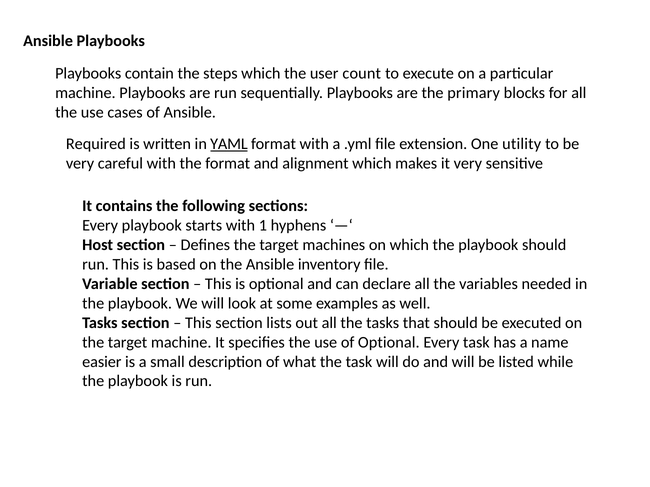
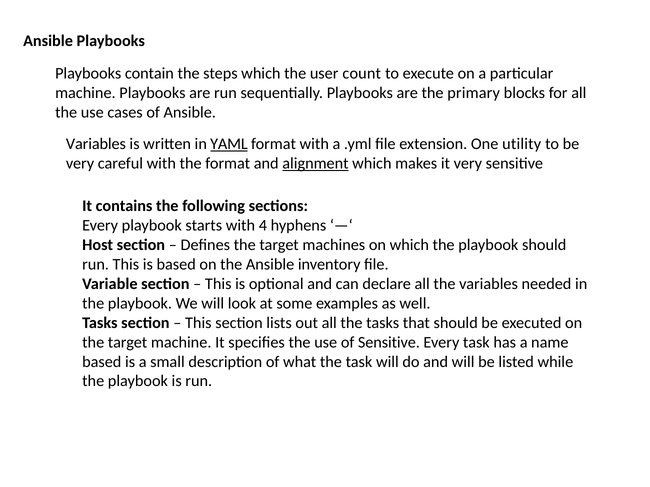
Required: Required -> Variables (96, 144)
alignment underline: none -> present (315, 164)
1: 1 -> 4 (263, 226)
of Optional: Optional -> Sensitive (389, 343)
easier: easier -> based (102, 362)
